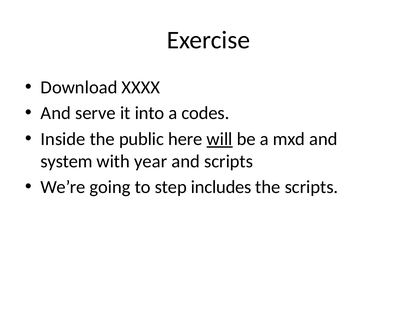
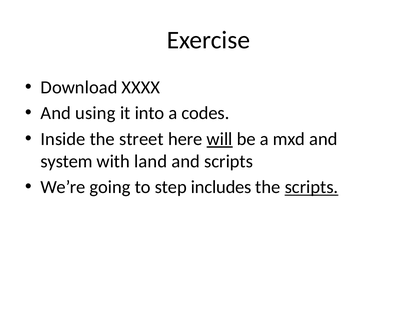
serve: serve -> using (95, 113)
public: public -> street (141, 139)
year: year -> land (151, 162)
scripts underline: none -> present (311, 188)
